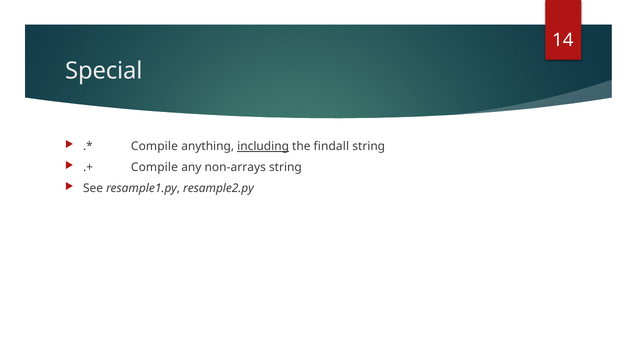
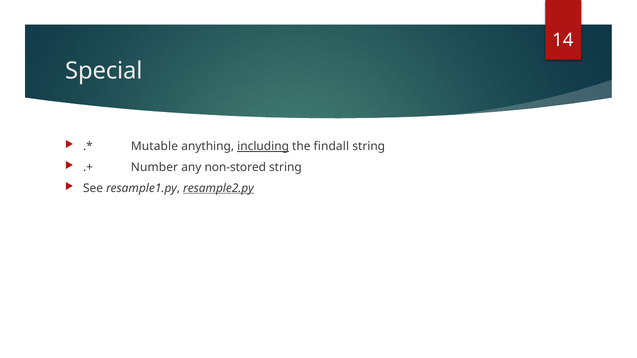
Compile: Compile -> Mutable (154, 146)
Compile: Compile -> Number (154, 167)
non-arrays: non-arrays -> non-stored (235, 167)
resample2.py underline: none -> present (218, 188)
